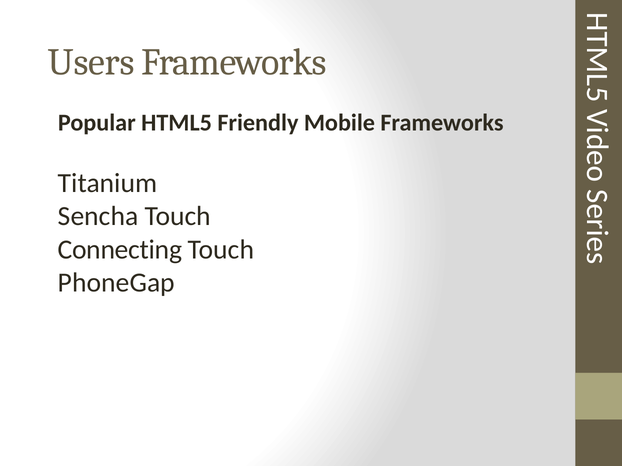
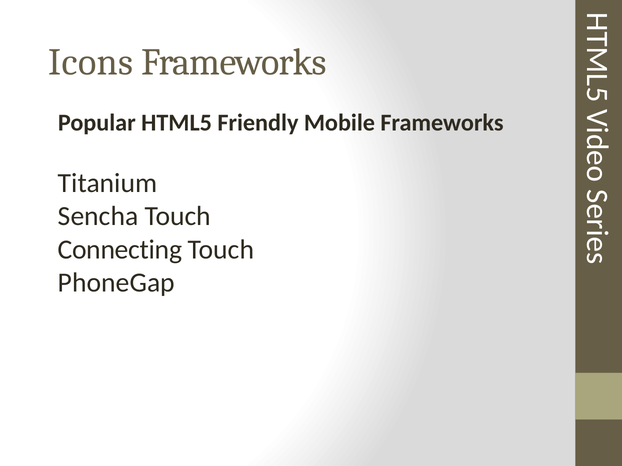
Users: Users -> Icons (91, 62)
